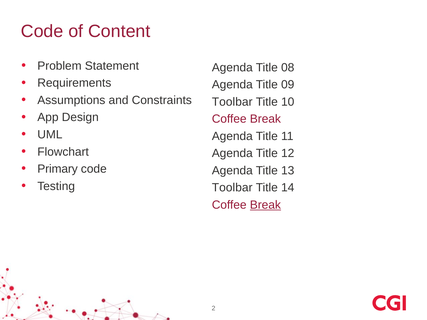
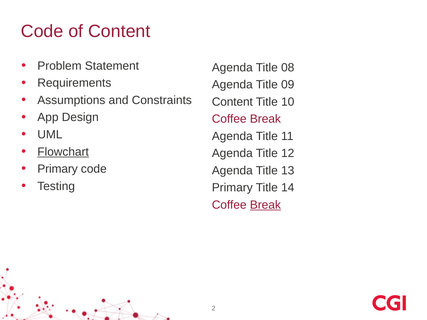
Toolbar: Toolbar -> Content (232, 102)
Flowchart underline: none -> present (63, 152)
Toolbar: Toolbar -> Primary (232, 188)
